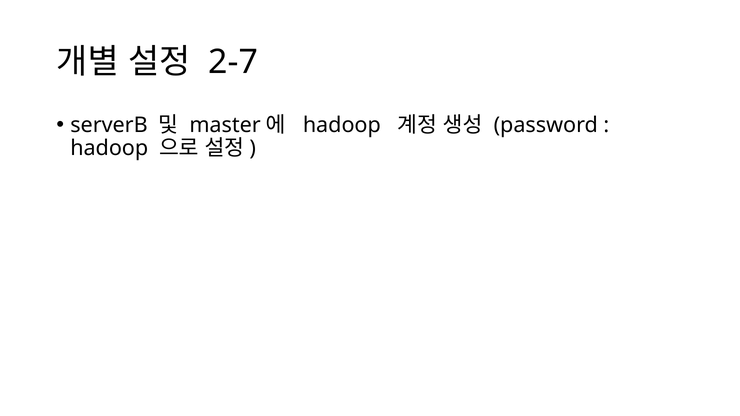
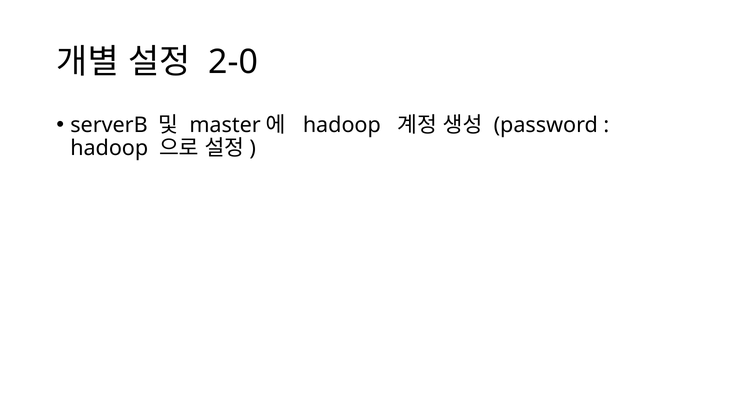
2-7: 2-7 -> 2-0 (233, 62)
